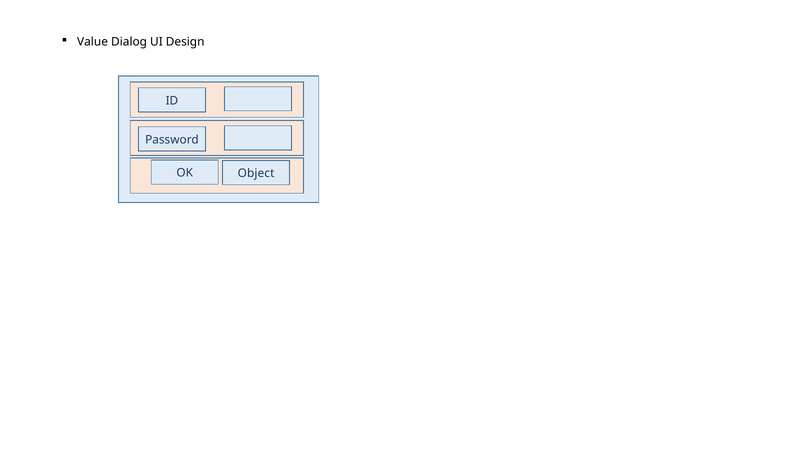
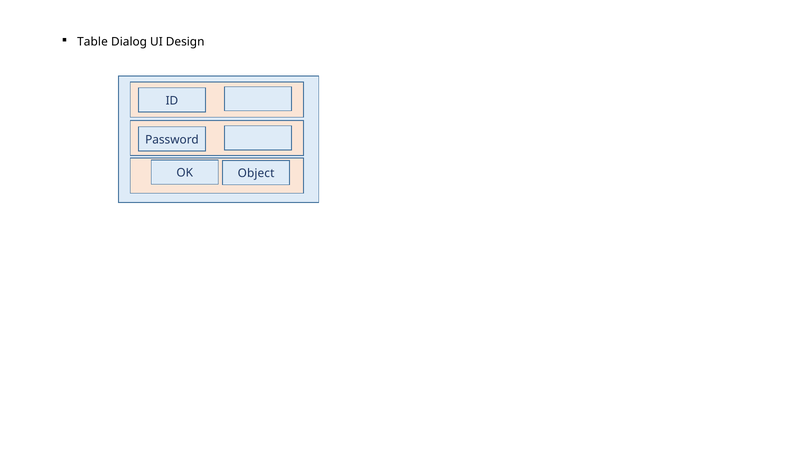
Value: Value -> Table (92, 42)
